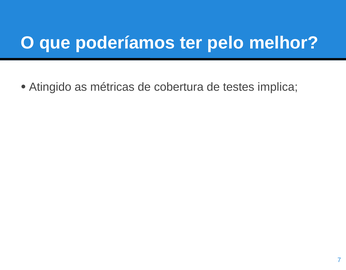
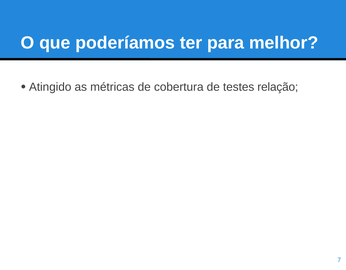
pelo: pelo -> para (226, 43)
implica: implica -> relação (278, 87)
